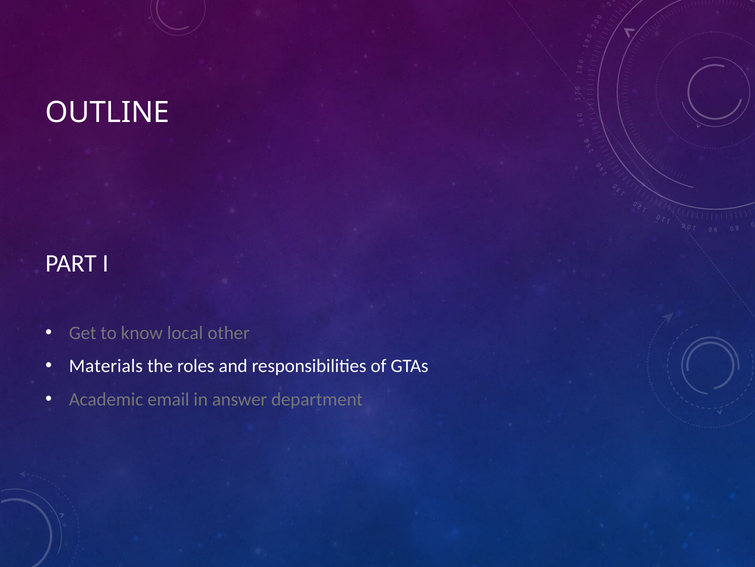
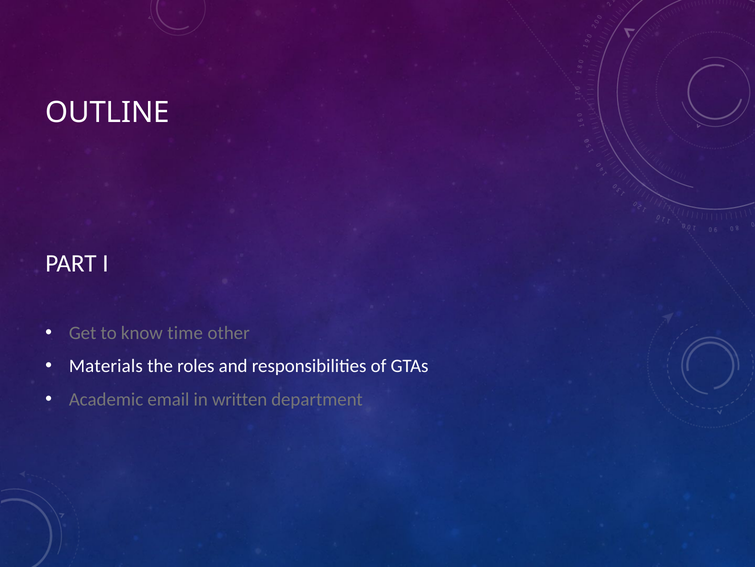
local: local -> time (185, 333)
answer: answer -> written (240, 399)
